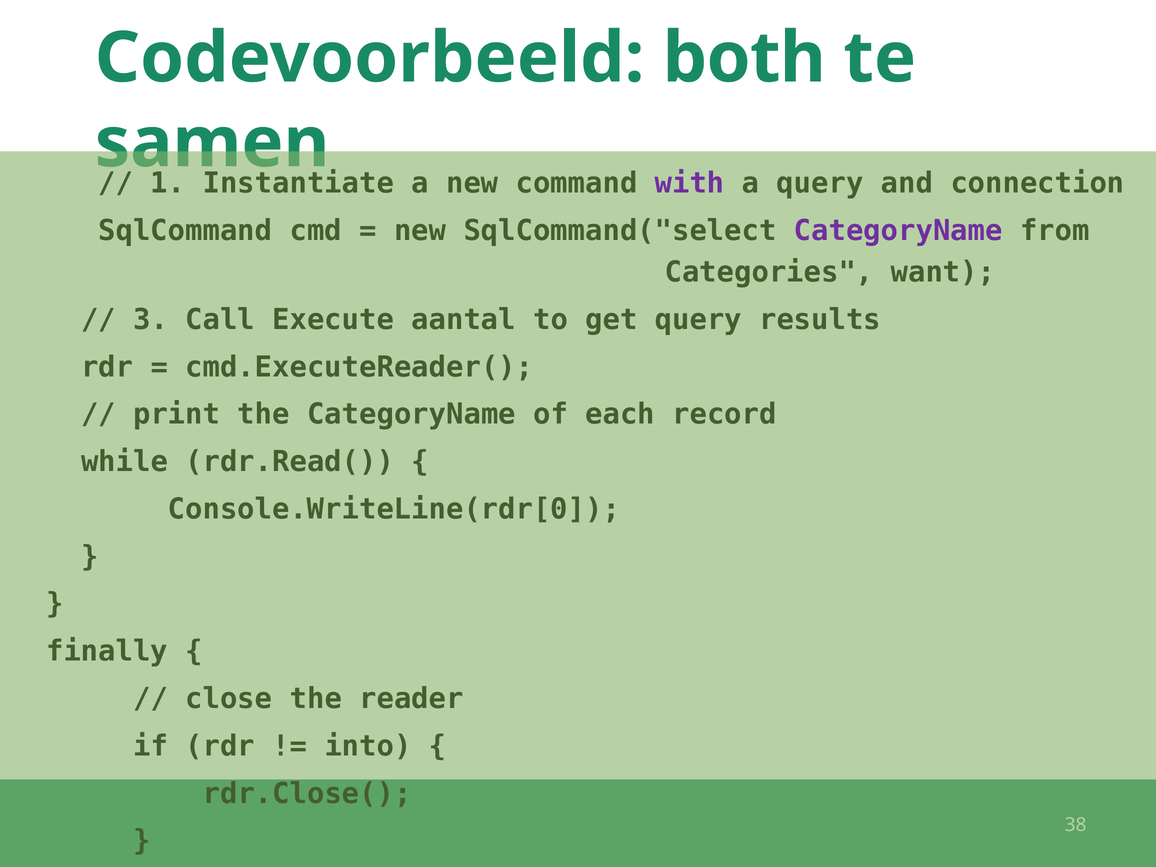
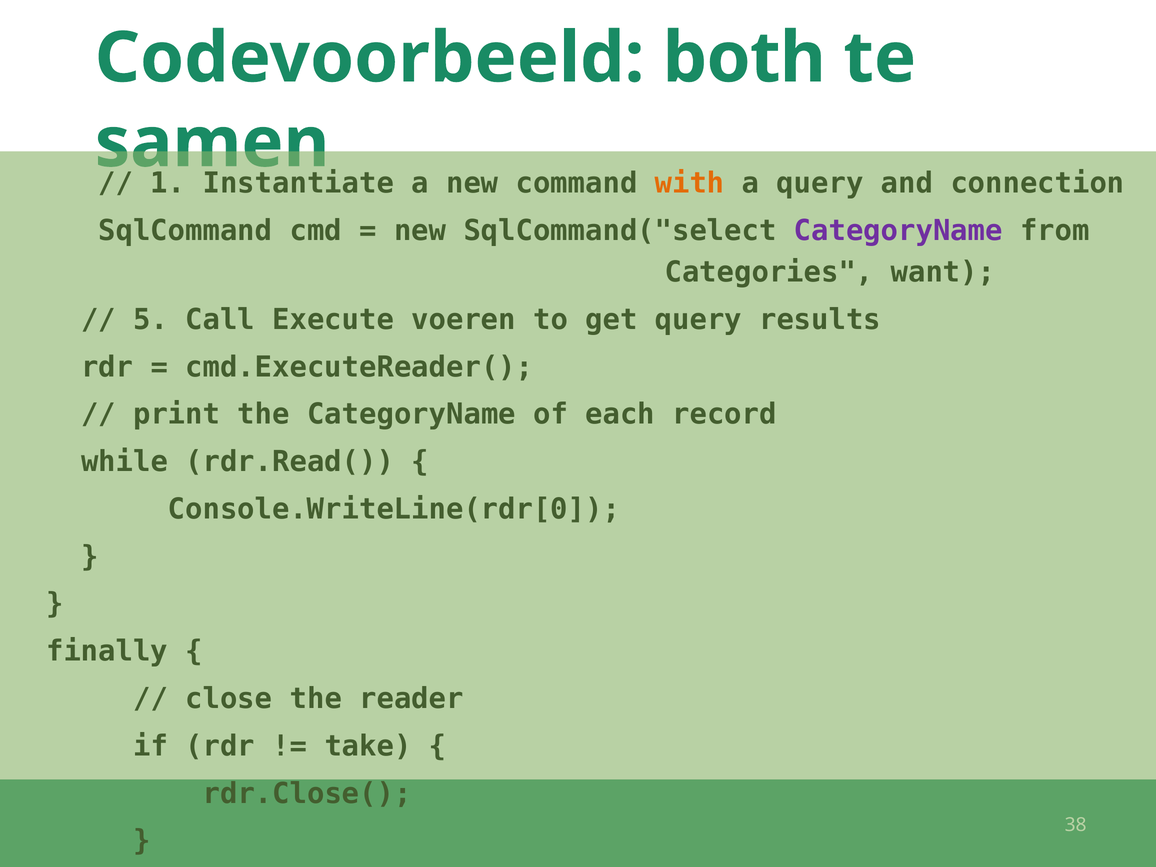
with colour: purple -> orange (690, 183)
3: 3 -> 5 (151, 320)
aantal: aantal -> voeren (464, 320)
into: into -> take (368, 746)
